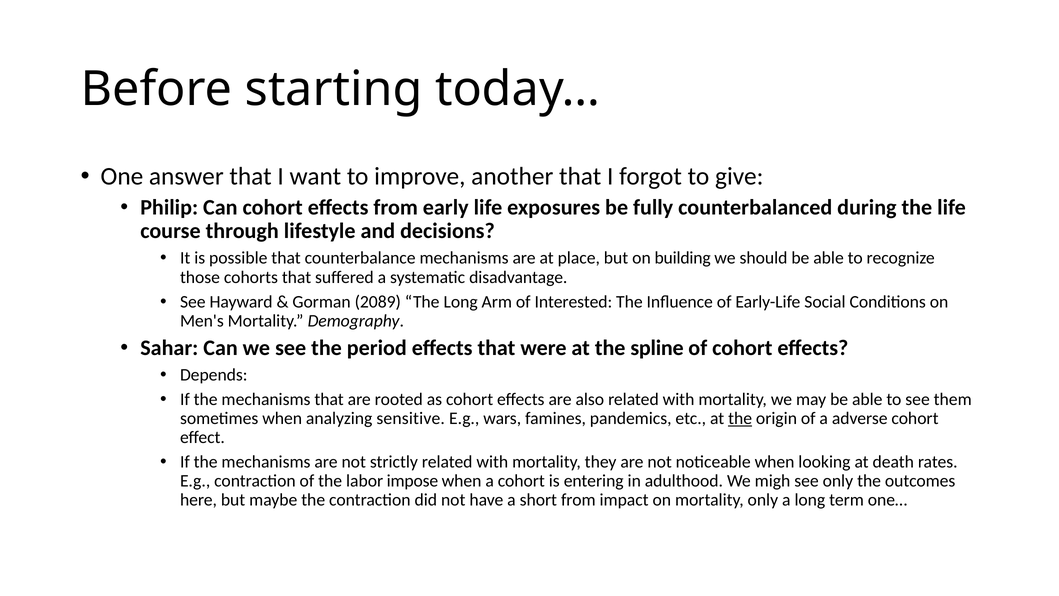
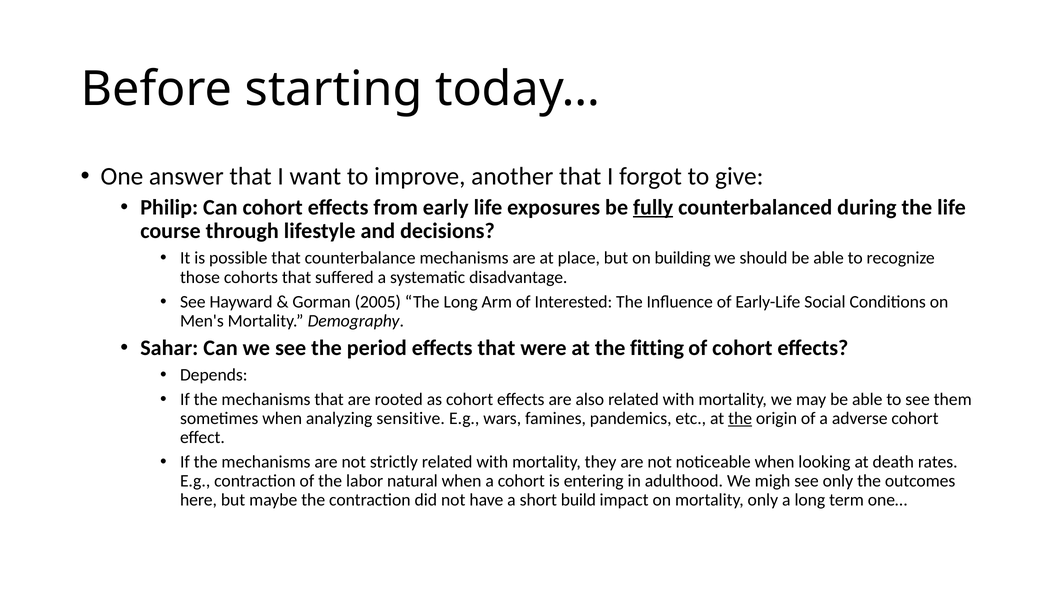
fully underline: none -> present (653, 207)
2089: 2089 -> 2005 (378, 302)
spline: spline -> fitting (657, 348)
impose: impose -> natural (412, 481)
short from: from -> build (578, 500)
